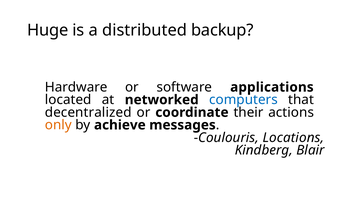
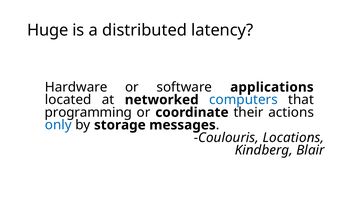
backup: backup -> latency (222, 30)
decentralized: decentralized -> programming (88, 112)
only colour: orange -> blue (58, 125)
achieve: achieve -> storage (120, 125)
